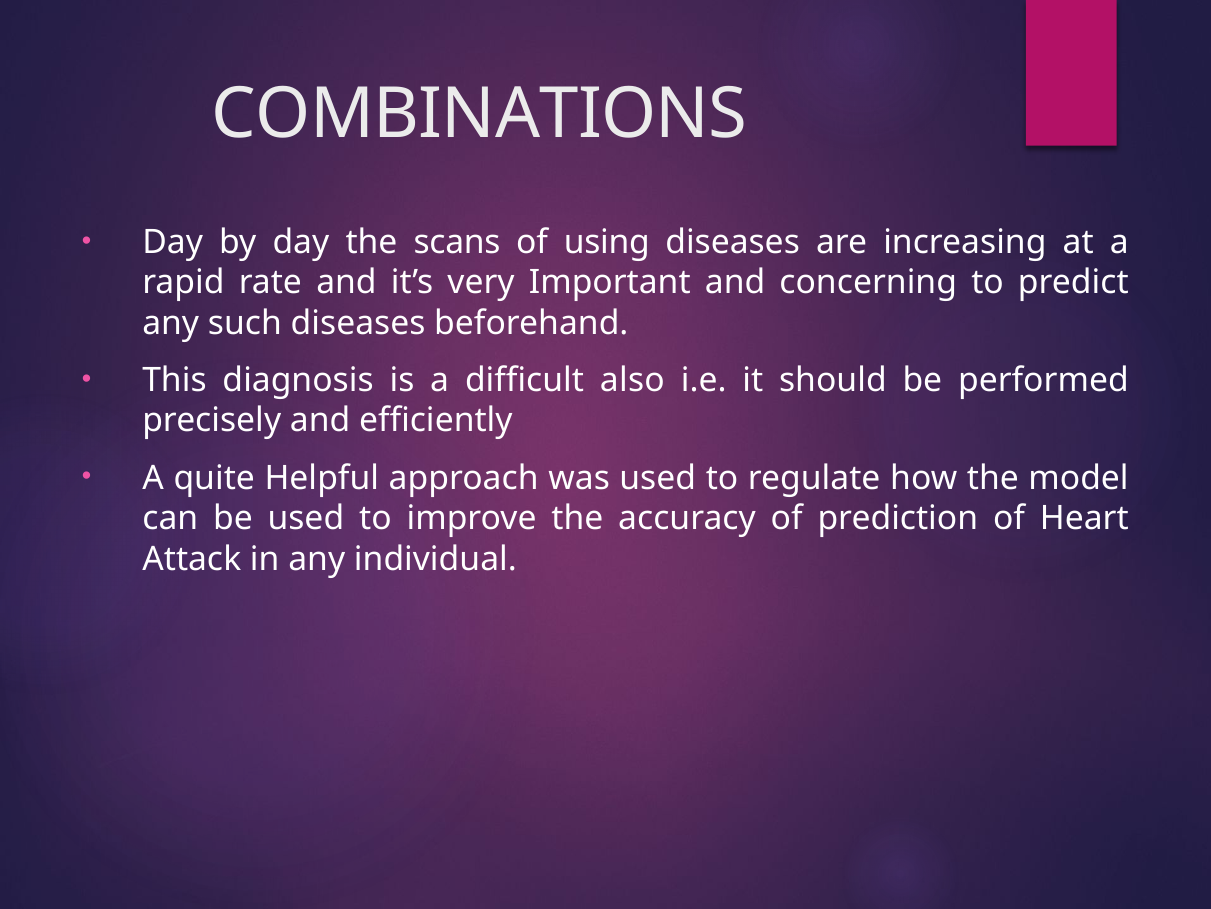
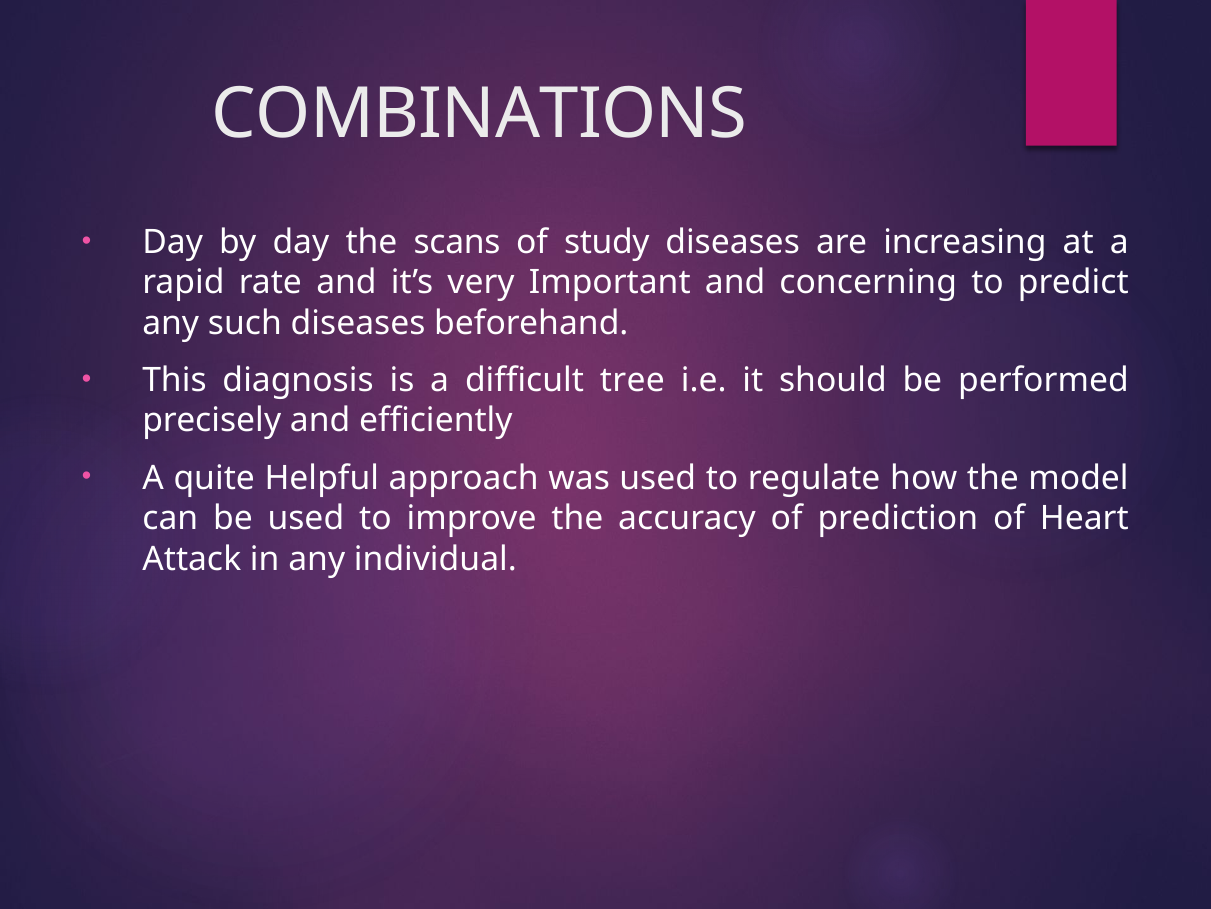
using: using -> study (607, 242)
also: also -> tree (632, 380)
